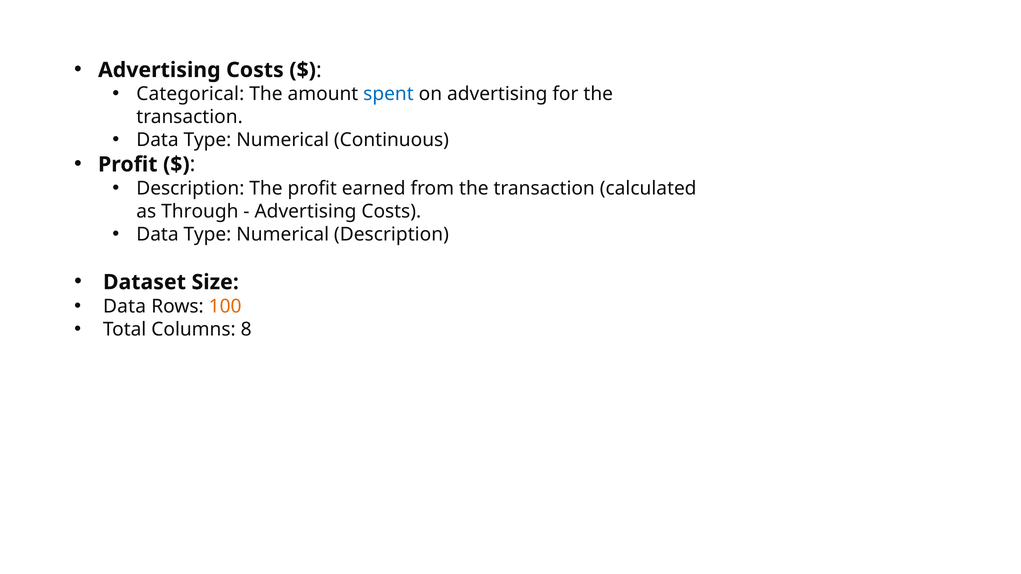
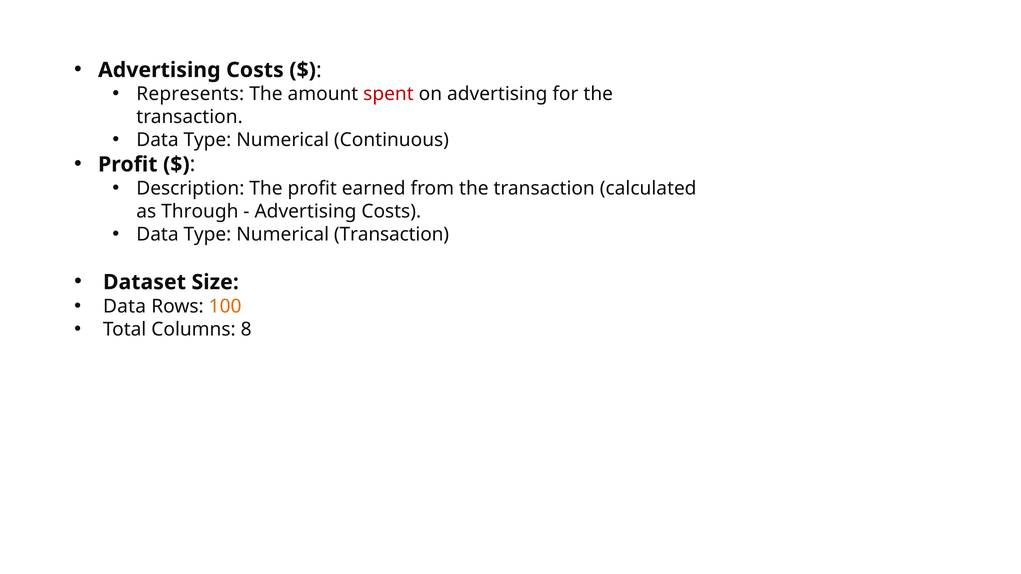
Categorical: Categorical -> Represents (190, 94)
spent colour: blue -> red (388, 94)
Numerical Description: Description -> Transaction (392, 235)
